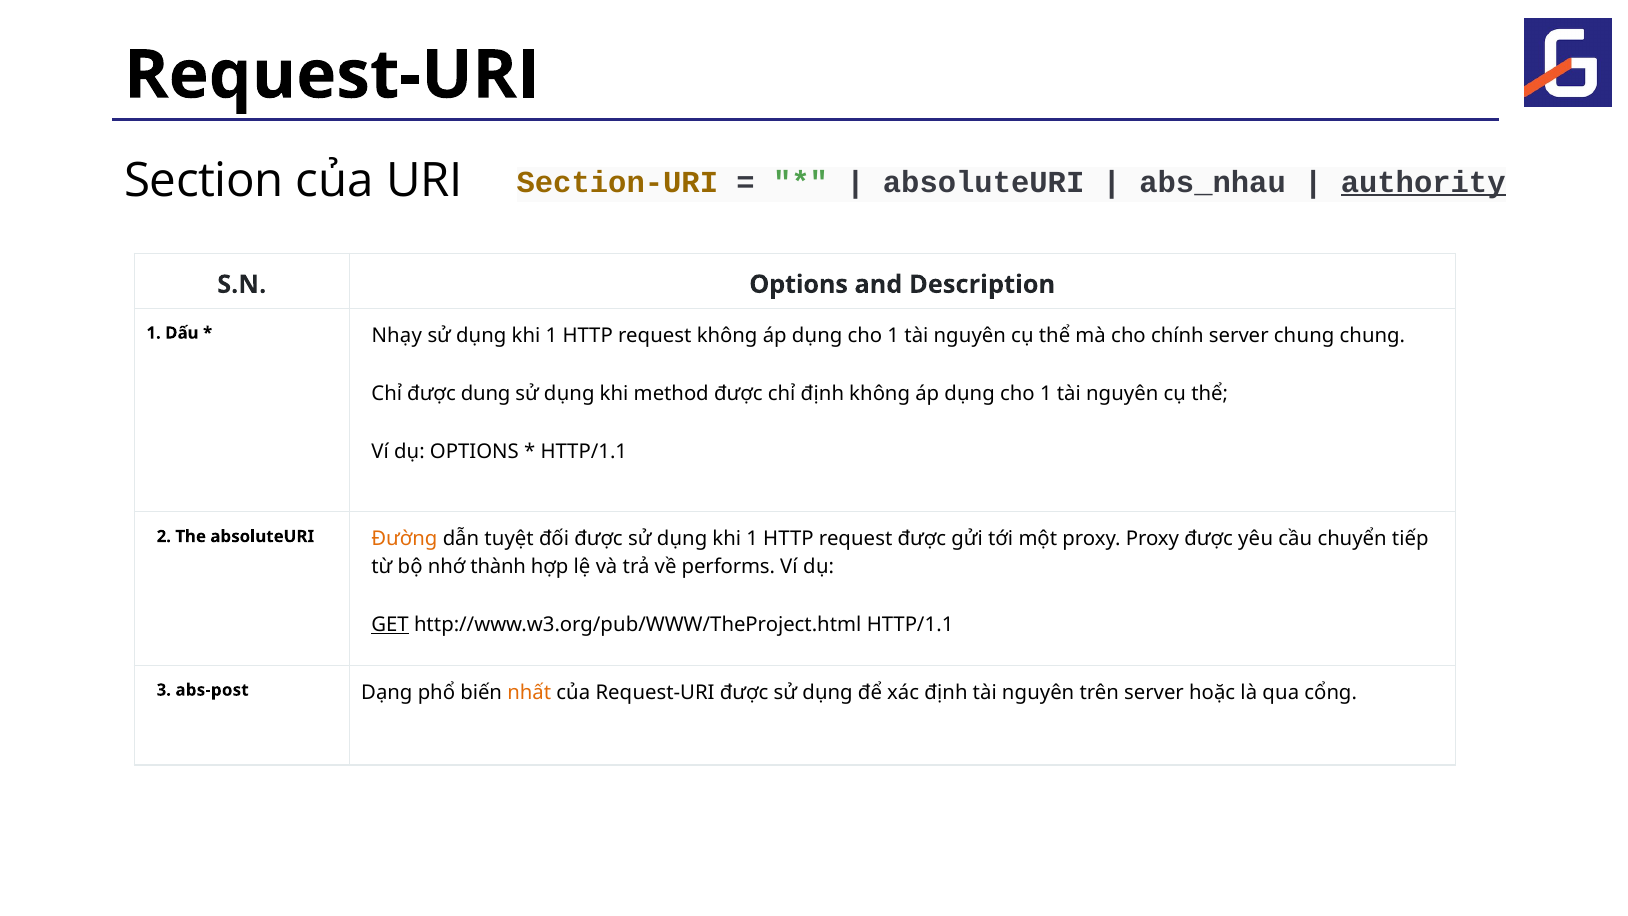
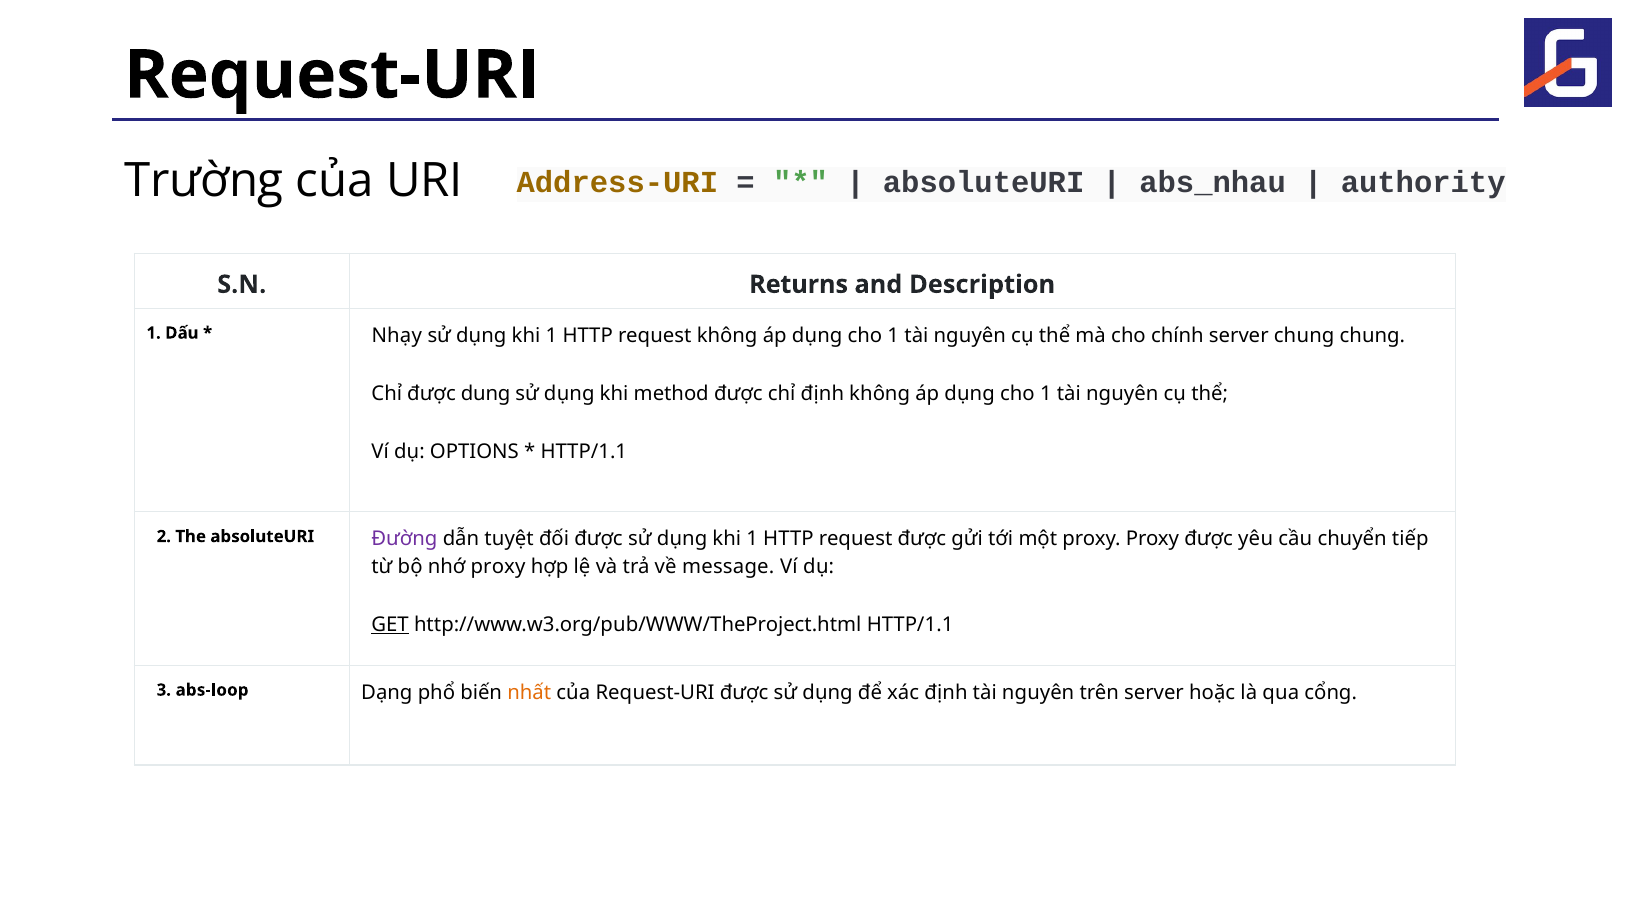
Section: Section -> Trường (204, 181)
Section-URI: Section-URI -> Address-URI (617, 182)
authority underline: present -> none (1423, 182)
S.N Options: Options -> Returns (799, 284)
Đường colour: orange -> purple (404, 539)
nhớ thành: thành -> proxy (498, 567)
performs: performs -> message (728, 567)
abs-post: abs-post -> abs-loop (212, 690)
